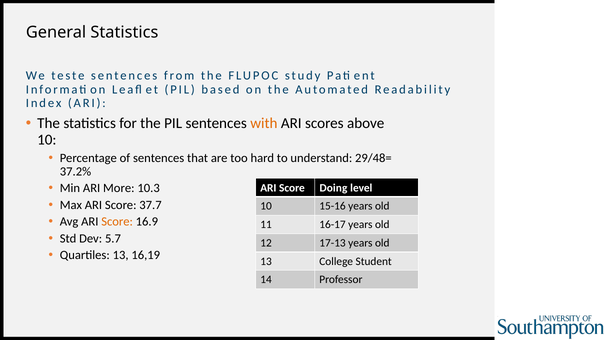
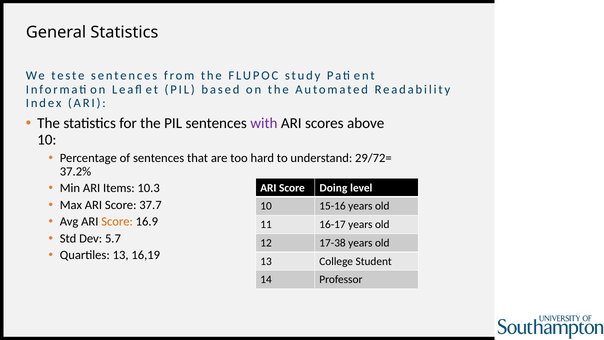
with colour: orange -> purple (264, 123)
29/48=: 29/48= -> 29/72= (373, 158)
More: More -> Items (119, 188)
17-13: 17-13 -> 17-38 (333, 243)
